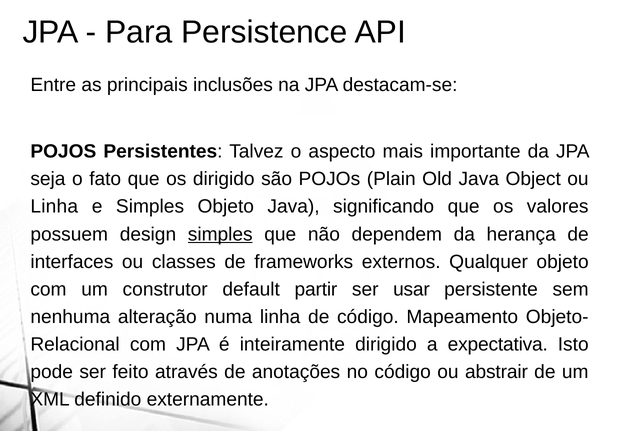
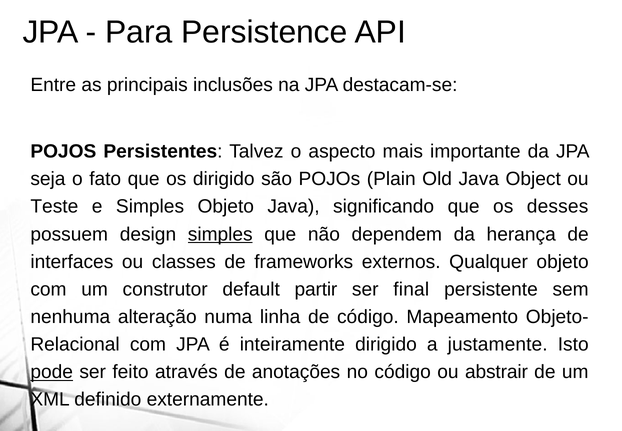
Linha: Linha -> Teste (54, 206)
valores: valores -> desses (558, 206)
usar: usar -> final (411, 289)
expectativa: expectativa -> justamente (498, 344)
pode underline: none -> present (52, 372)
